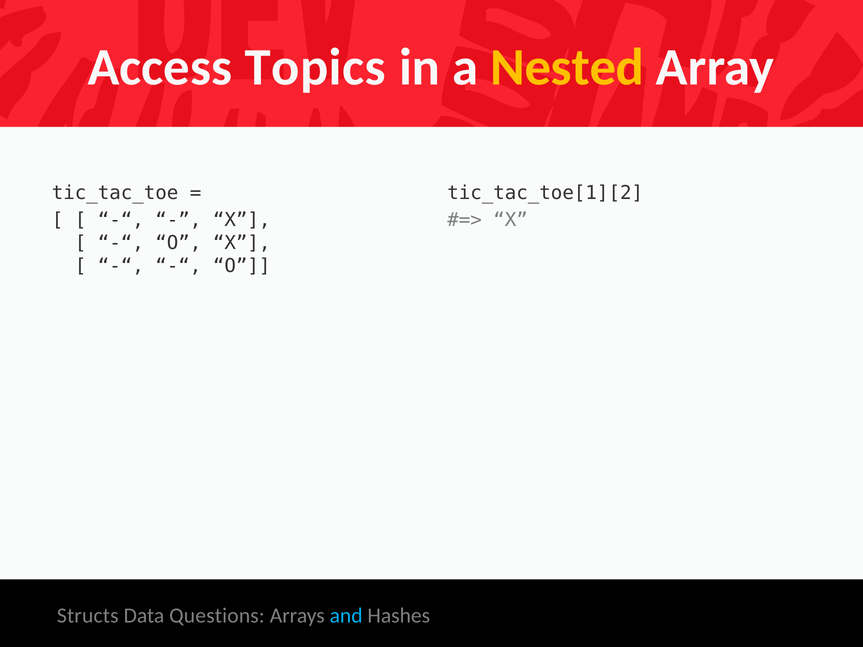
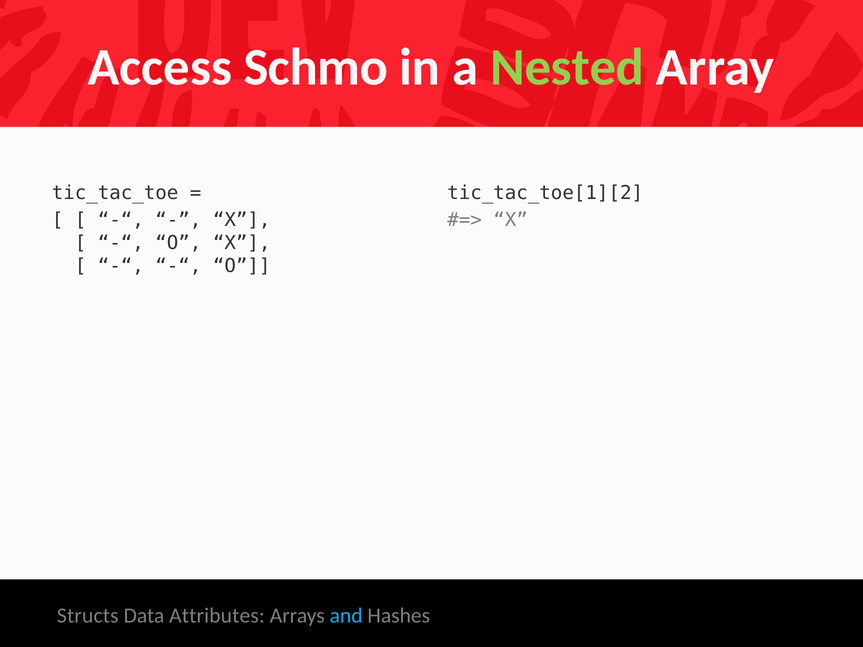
Topics: Topics -> Schmo (316, 68)
Nested colour: yellow -> light green (567, 68)
Questions: Questions -> Attributes (217, 616)
